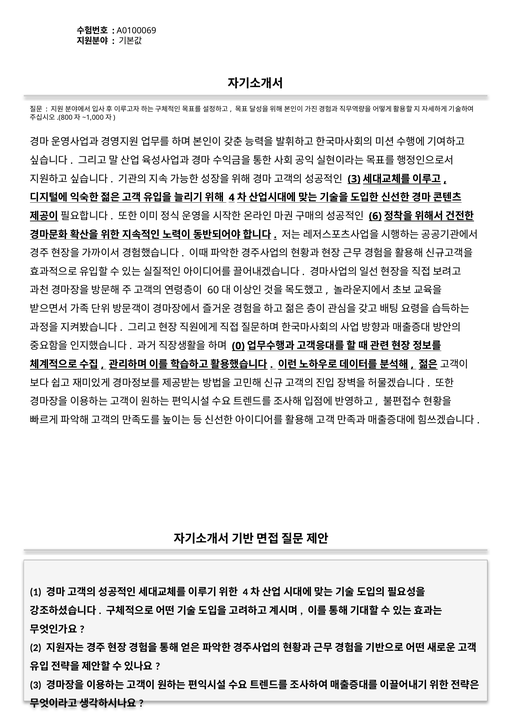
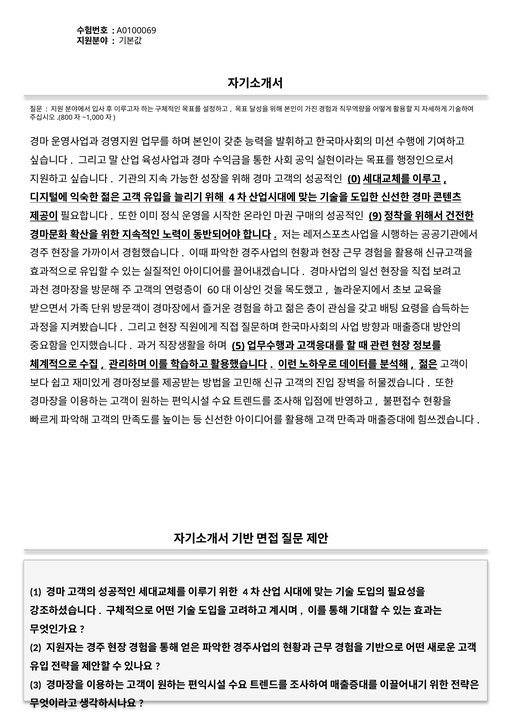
3: 3 -> 0 (354, 179)
6: 6 -> 9 (375, 216)
0: 0 -> 5 (238, 346)
